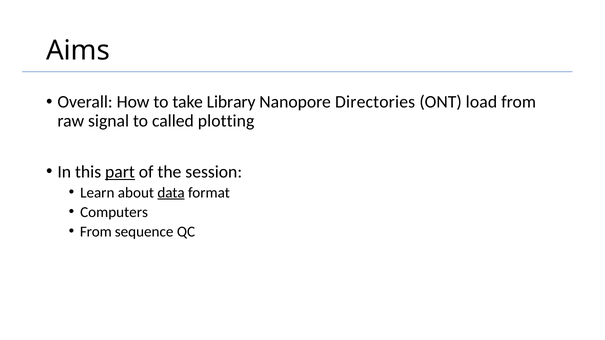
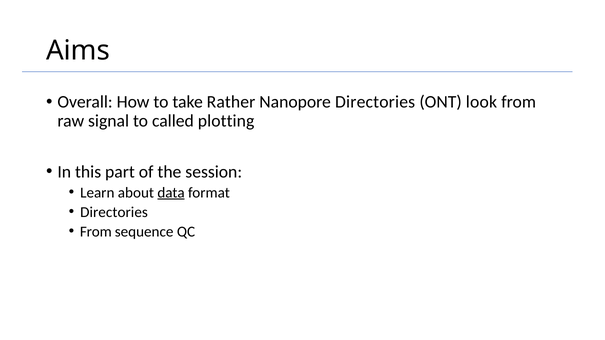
Library: Library -> Rather (231, 102)
load: load -> look (481, 102)
part underline: present -> none (120, 172)
Computers: Computers -> Directories (114, 212)
